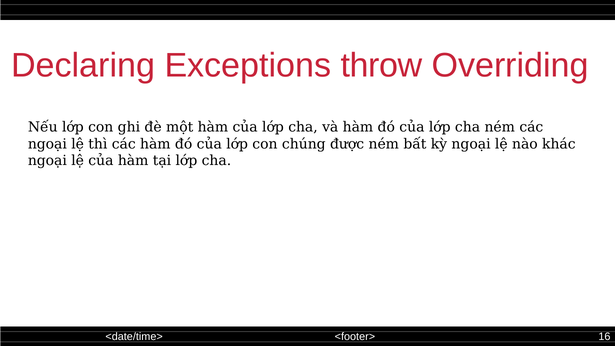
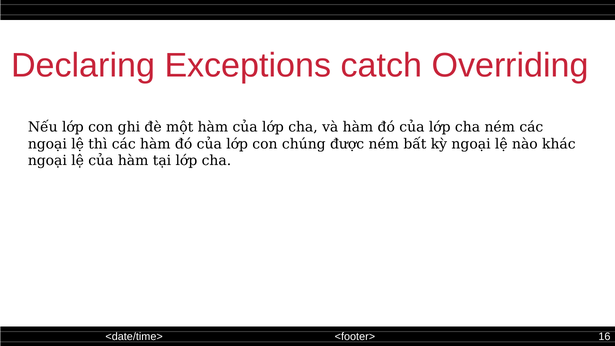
throw: throw -> catch (381, 66)
